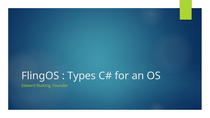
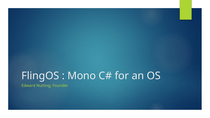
Types: Types -> Mono (82, 76)
